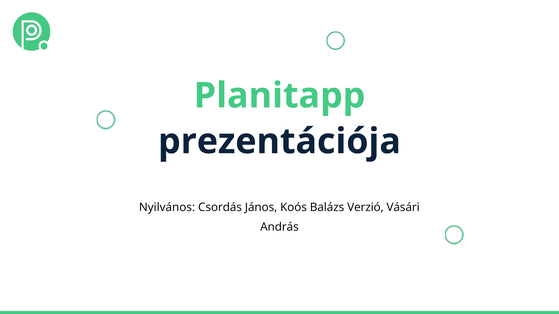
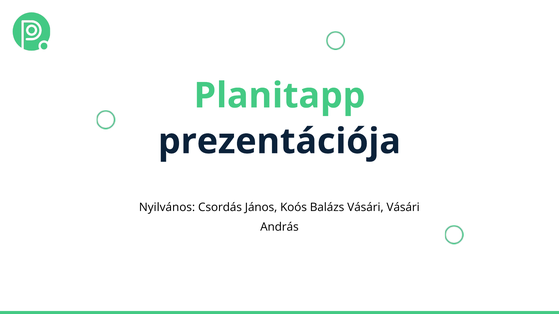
Balázs Verzió: Verzió -> Vásári (365, 208)
